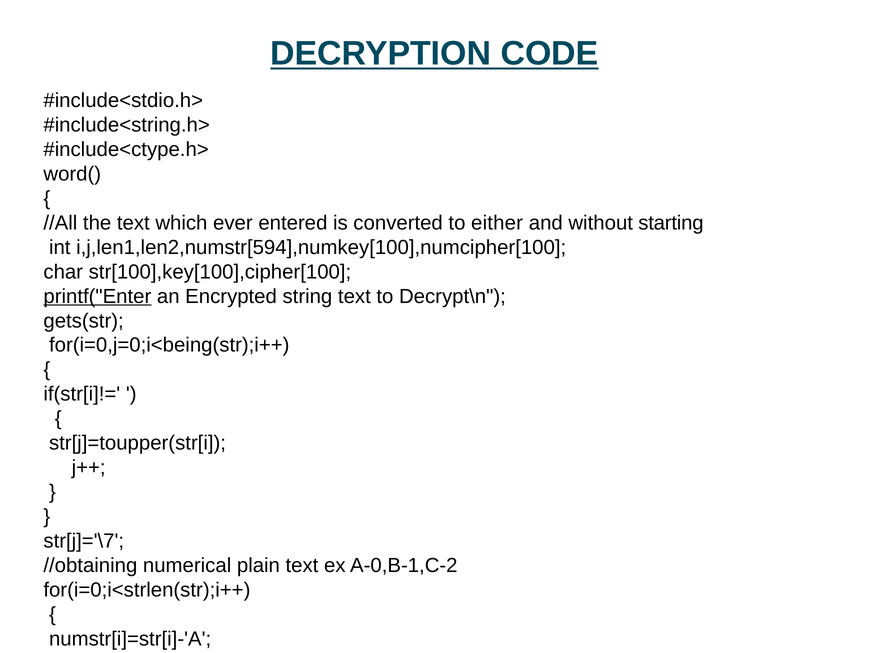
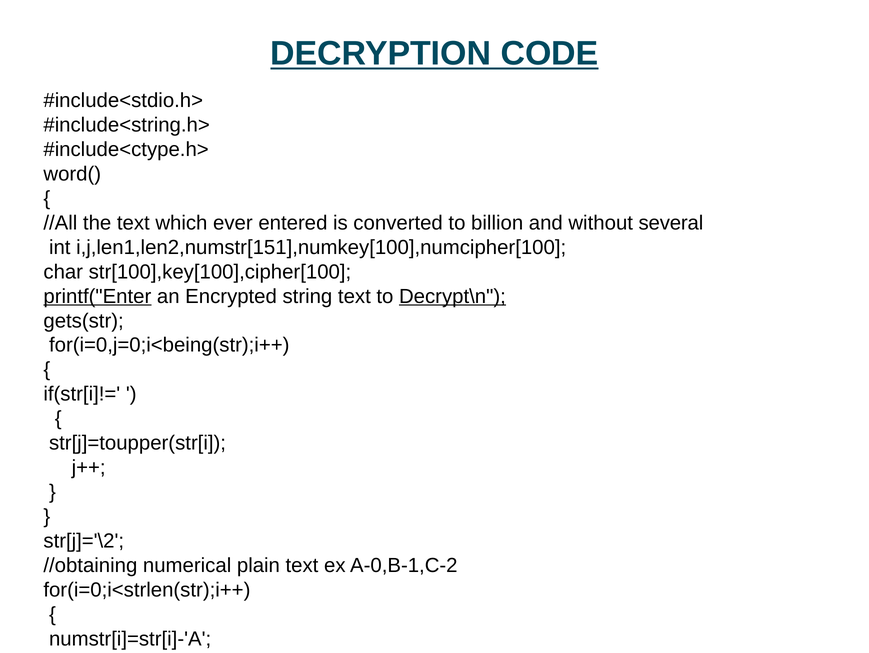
either: either -> billion (497, 223)
starting: starting -> several (671, 223)
i,j,len1,len2,numstr[594],numkey[100],numcipher[100: i,j,len1,len2,numstr[594],numkey[100],numcipher[100 -> i,j,len1,len2,numstr[151],numkey[100],numcipher[100 (321, 247)
Decrypt\n underline: none -> present (452, 296)
str[j]='\7: str[j]='\7 -> str[j]='\2 (84, 540)
